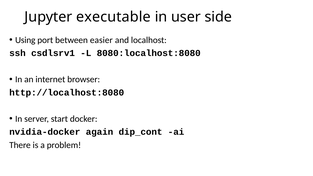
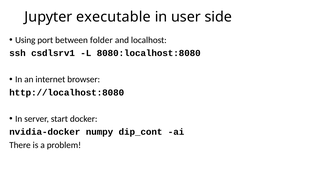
easier: easier -> folder (101, 40)
again: again -> numpy (99, 132)
